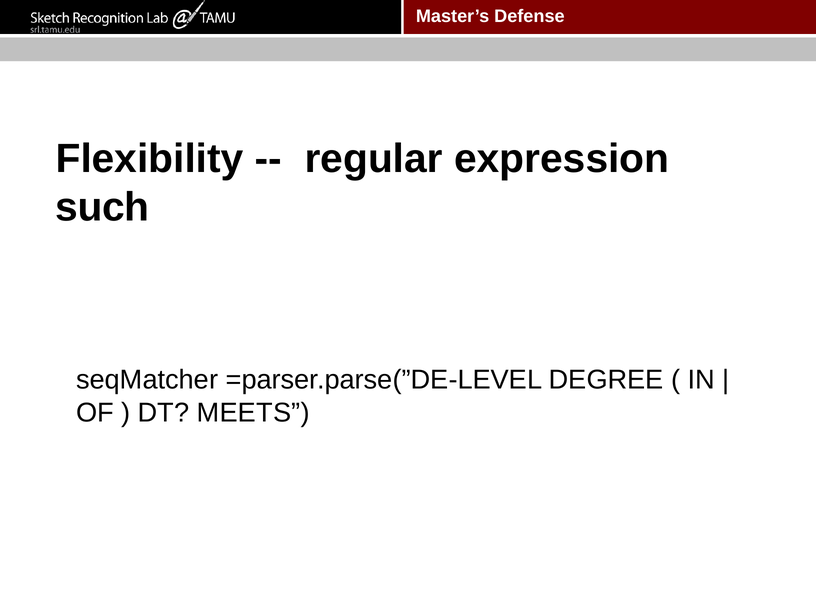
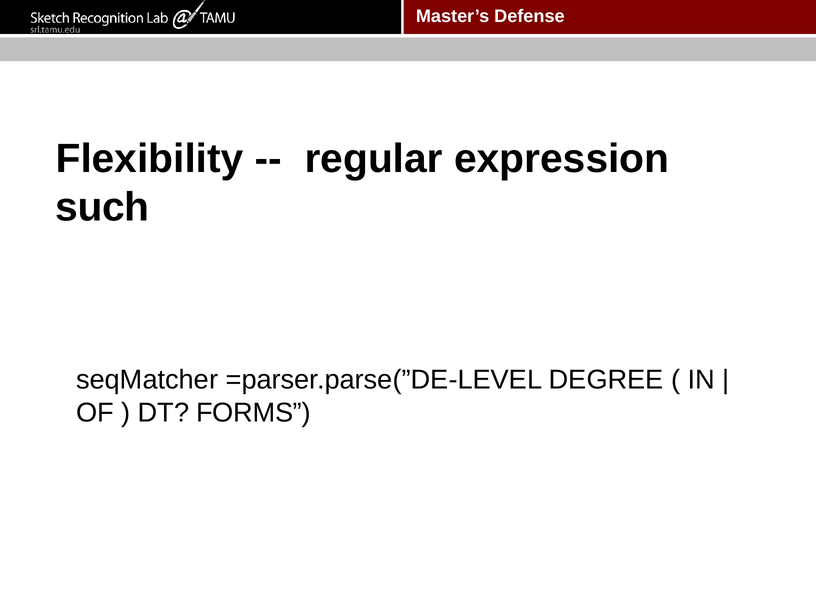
MEETS: MEETS -> FORMS (254, 413)
